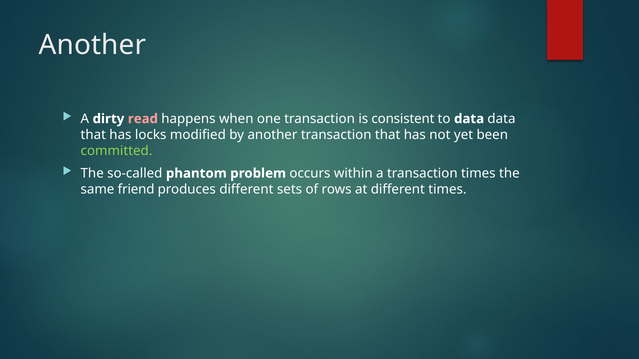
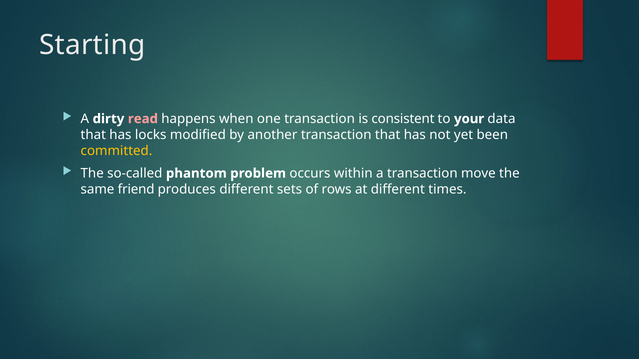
Another: Another -> Starting (92, 45)
to data: data -> your (469, 119)
committed colour: light green -> yellow (116, 151)
transaction times: times -> move (478, 174)
